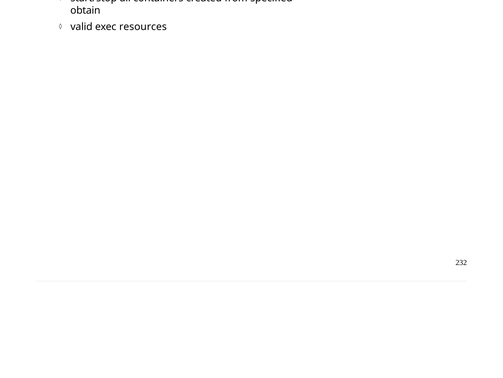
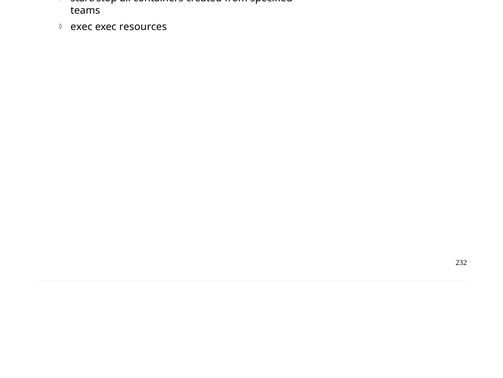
obtain: obtain -> teams (85, 10)
valid: valid -> exec (81, 27)
